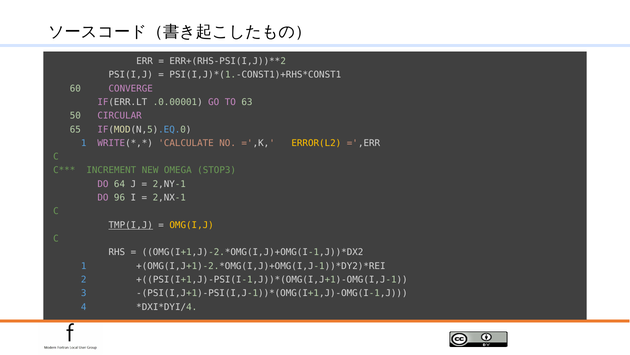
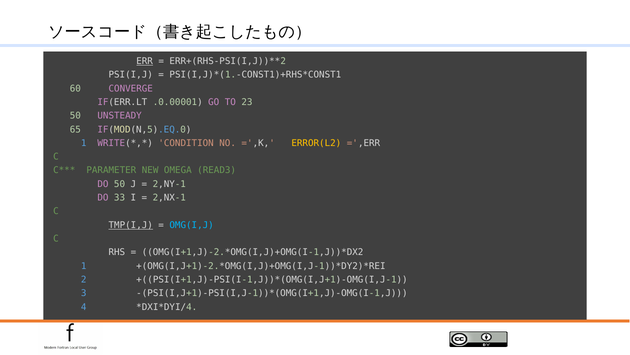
ERR underline: none -> present (145, 61)
63: 63 -> 23 (247, 102)
CIRCULAR: CIRCULAR -> UNSTEADY (120, 116)
CALCULATE: CALCULATE -> CONDITION (186, 143)
INCREMENT: INCREMENT -> PARAMETER (111, 170)
STOP3: STOP3 -> READ3 (217, 170)
DO 64: 64 -> 50 (120, 184)
96: 96 -> 33 (120, 197)
OMG(I,J colour: yellow -> light blue (192, 225)
